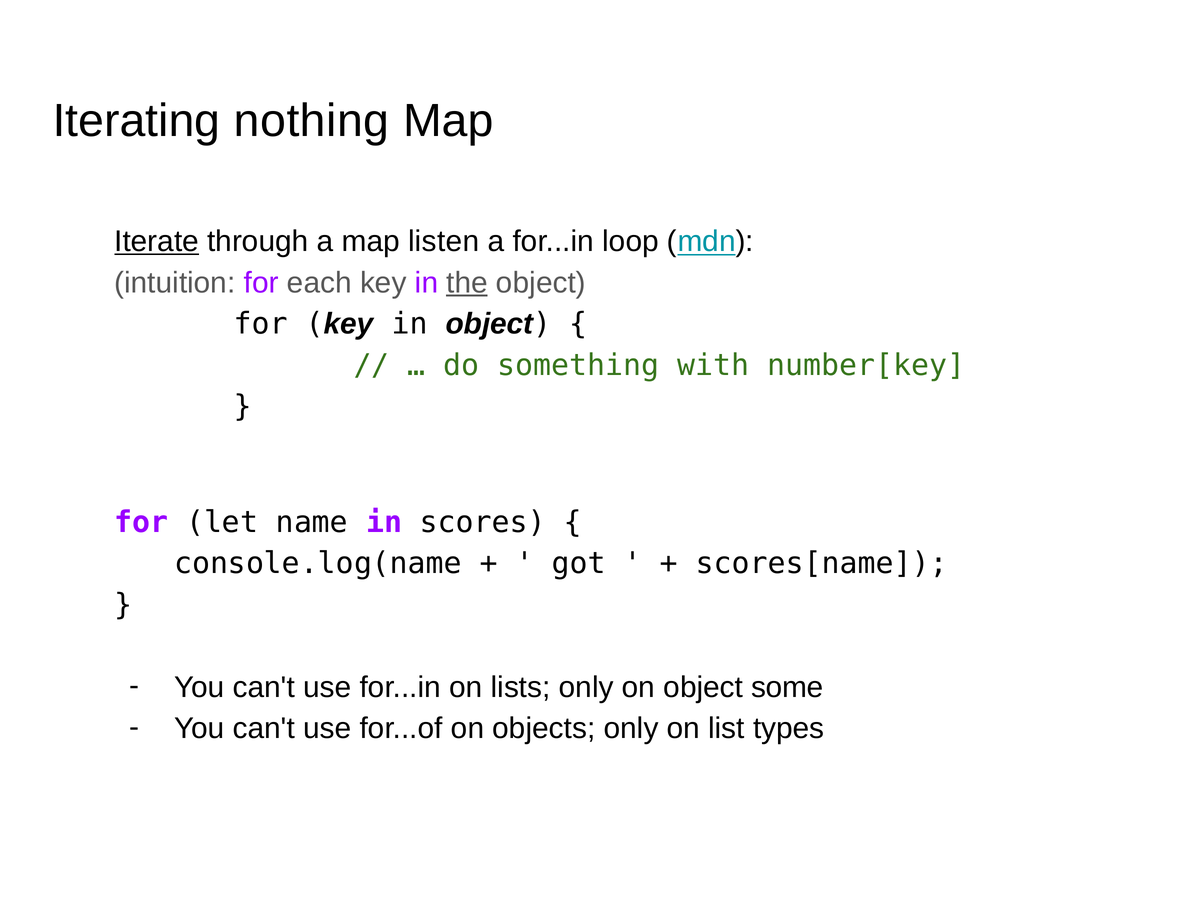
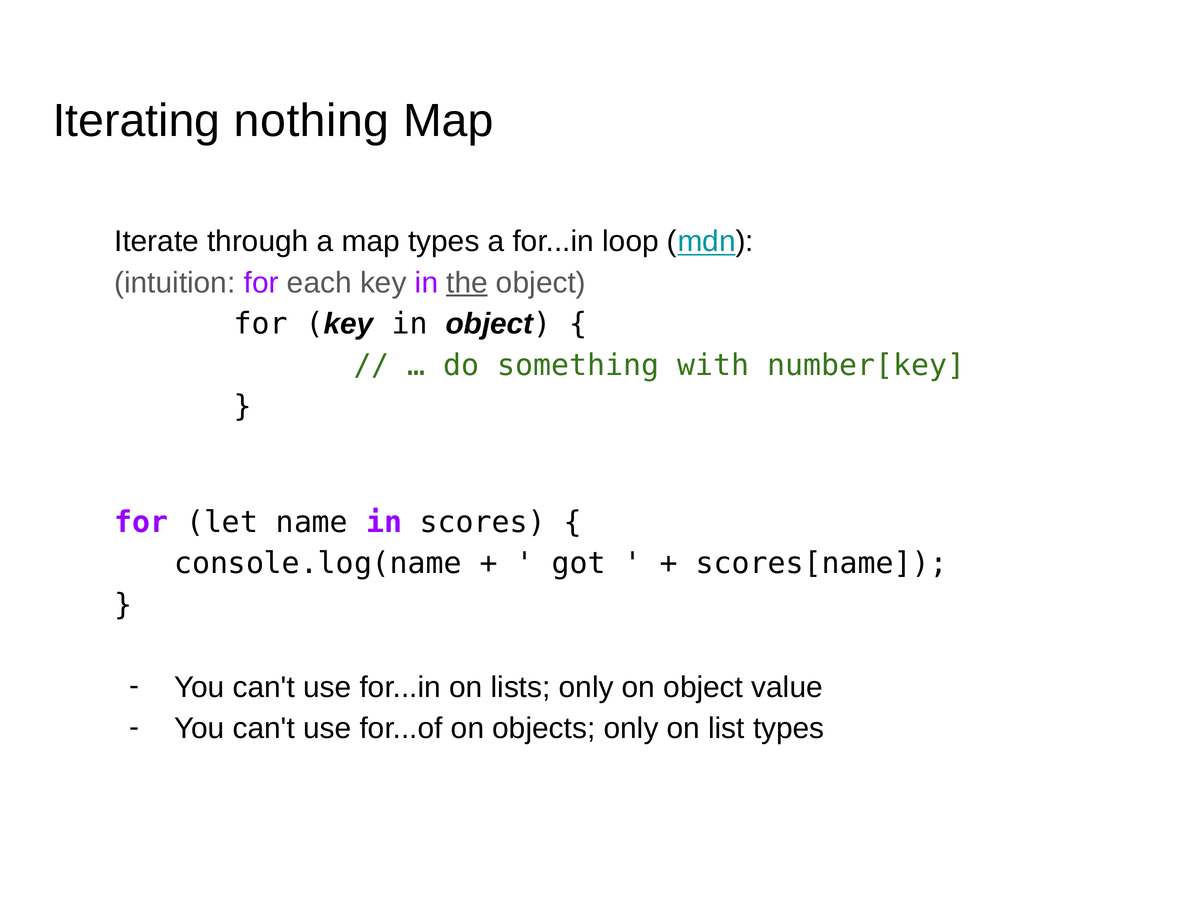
Iterate underline: present -> none (157, 241)
map listen: listen -> types (444, 241)
some: some -> value (787, 687)
